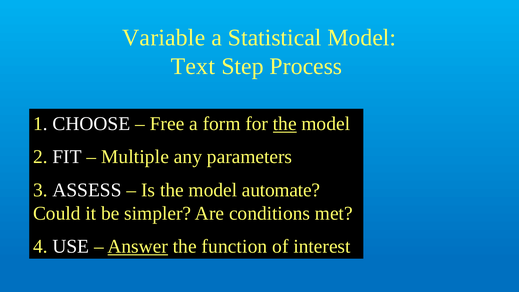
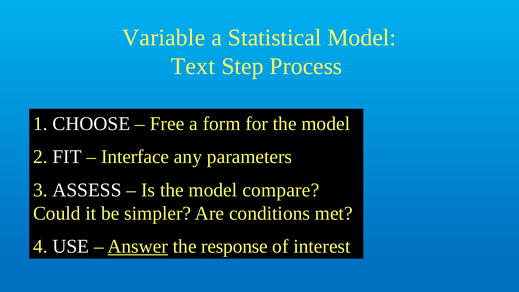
the underline: present -> none (285, 124)
Multiple: Multiple -> Interface (135, 157)
automate: automate -> compare (281, 190)
function: function -> response (235, 246)
